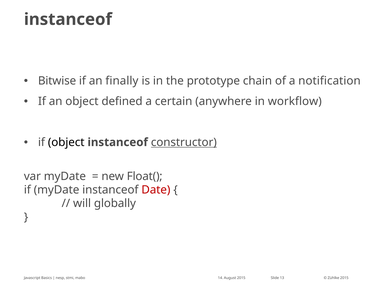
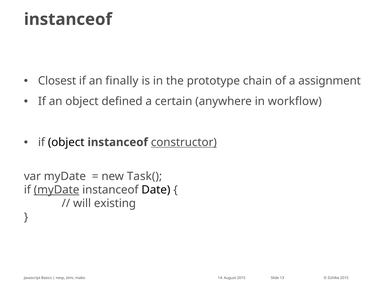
Bitwise: Bitwise -> Closest (57, 81)
notification: notification -> assignment (330, 81)
Float(: Float( -> Task( (145, 176)
myDate underline: none -> present (57, 190)
Date colour: red -> black (156, 190)
globally: globally -> existing (115, 203)
